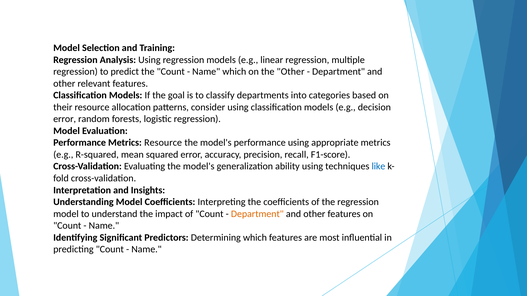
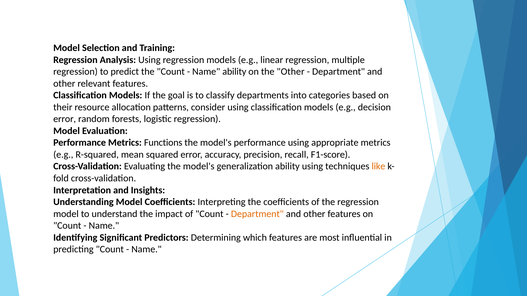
Name which: which -> ability (234, 72)
Metrics Resource: Resource -> Functions (163, 143)
like colour: blue -> orange (378, 167)
